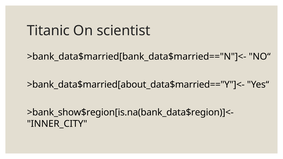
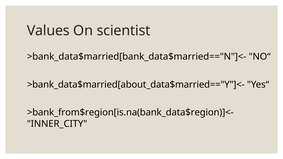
Titanic: Titanic -> Values (48, 31)
>bank_show$region[is.na(bank_data$region)]<-: >bank_show$region[is.na(bank_data$region)]<- -> >bank_from$region[is.na(bank_data$region)]<- (130, 113)
